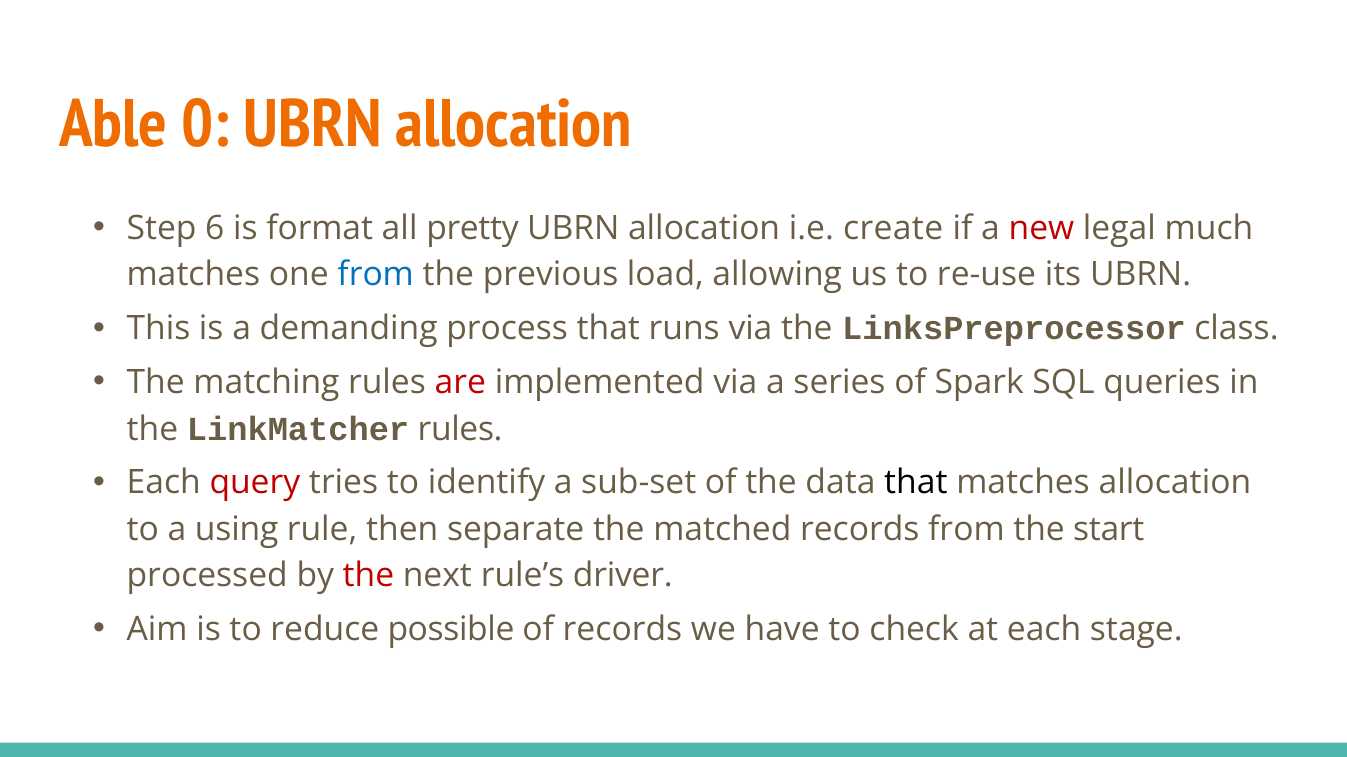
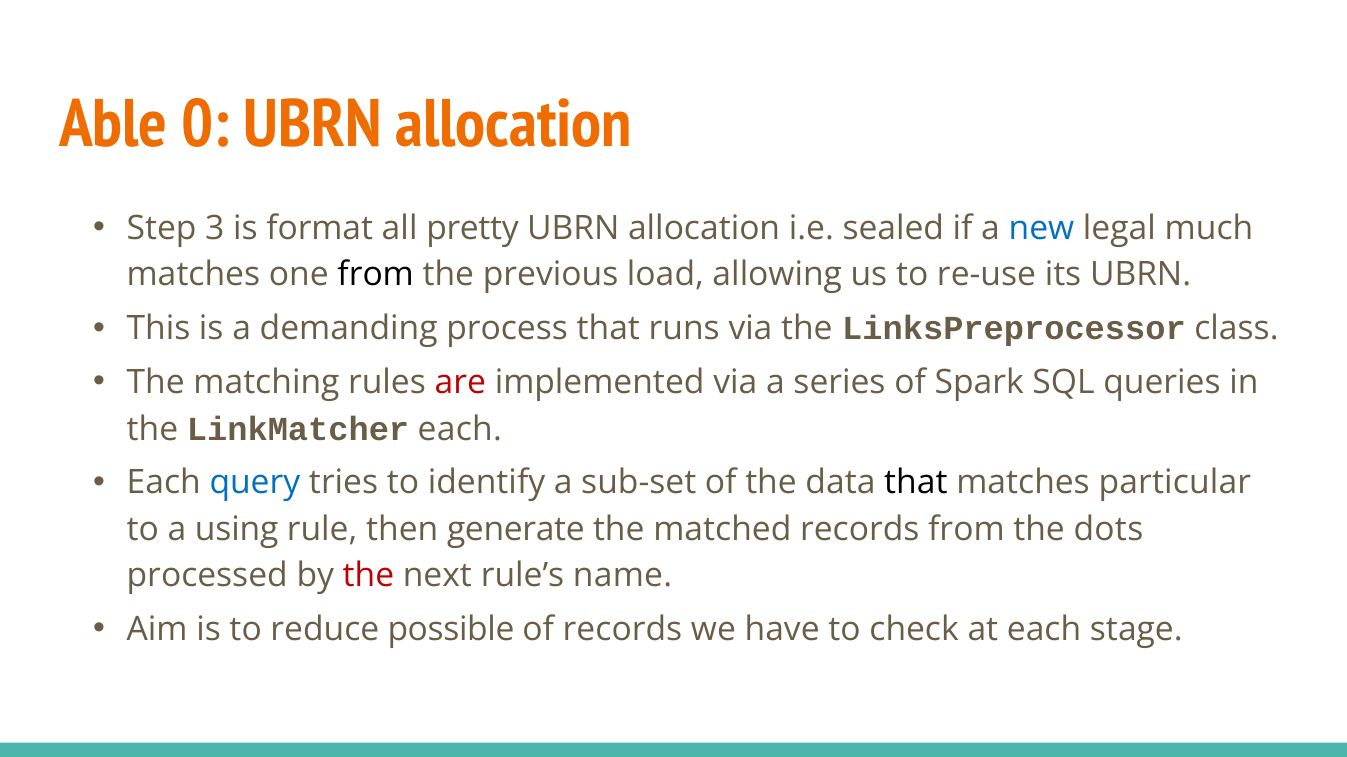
6: 6 -> 3 (215, 229)
create: create -> sealed (893, 229)
new colour: red -> blue (1041, 229)
from colour: blue -> black (376, 275)
LinkMatcher rules: rules -> each (460, 429)
query colour: red -> blue (255, 483)
matches allocation: allocation -> particular (1175, 483)
separate: separate -> generate (516, 530)
start: start -> dots (1108, 530)
driver: driver -> name (623, 576)
